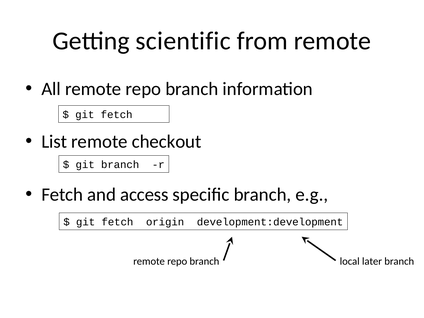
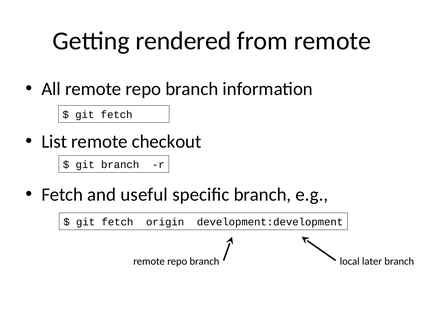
scientific: scientific -> rendered (183, 41)
access: access -> useful (144, 195)
